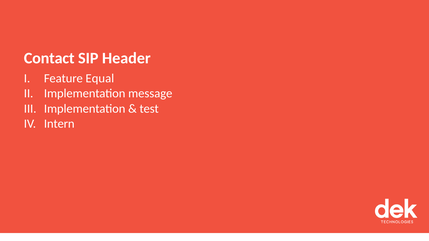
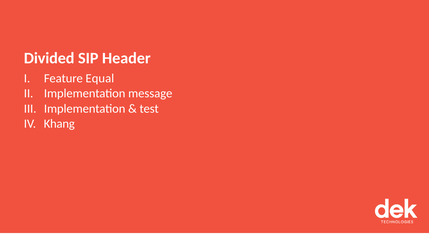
Contact: Contact -> Divided (49, 58)
Intern: Intern -> Khang (59, 124)
